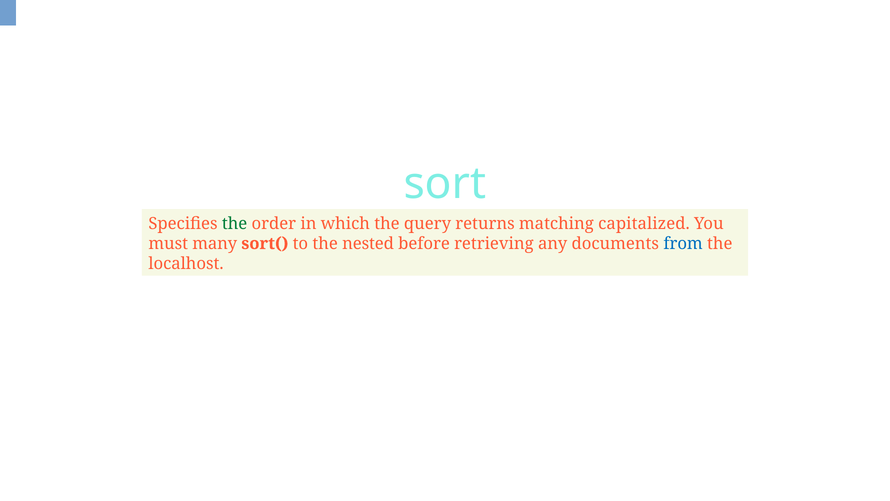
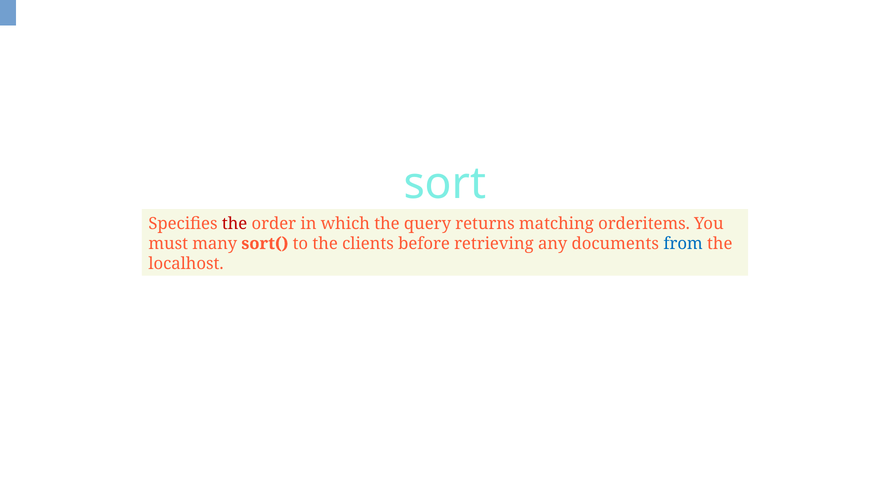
the colour: green -> red (235, 223)
capitalized: capitalized -> orderitems (644, 223)
nested: nested -> clients (368, 243)
